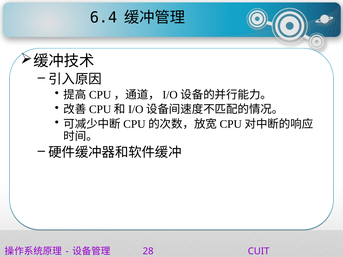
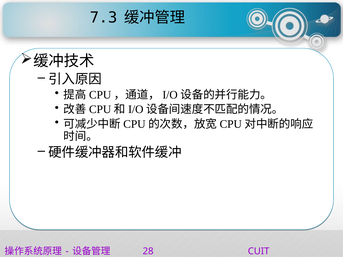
6.4: 6.4 -> 7.3 (104, 18)
